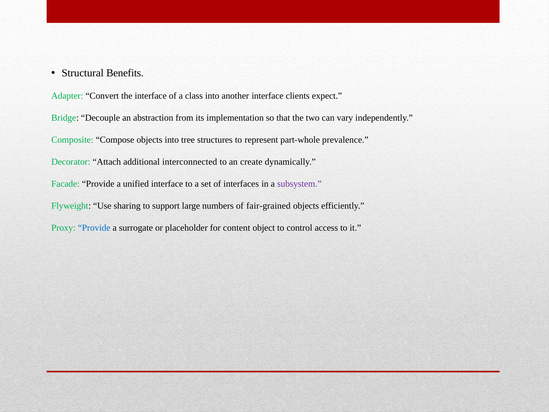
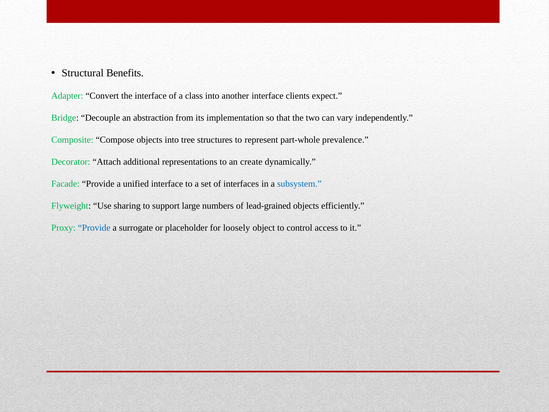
interconnected: interconnected -> representations (190, 162)
subsystem colour: purple -> blue (299, 184)
fair-grained: fair-grained -> lead-grained (269, 206)
content: content -> loosely (237, 228)
